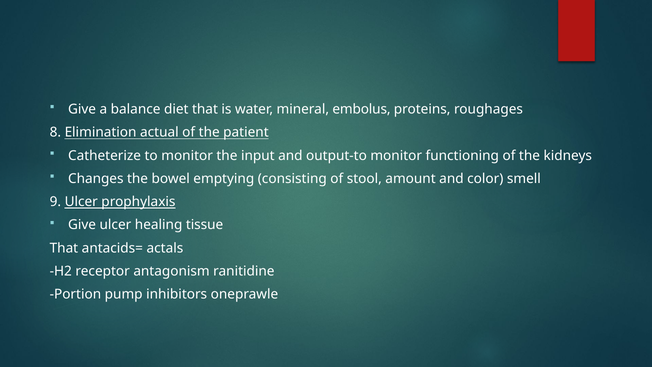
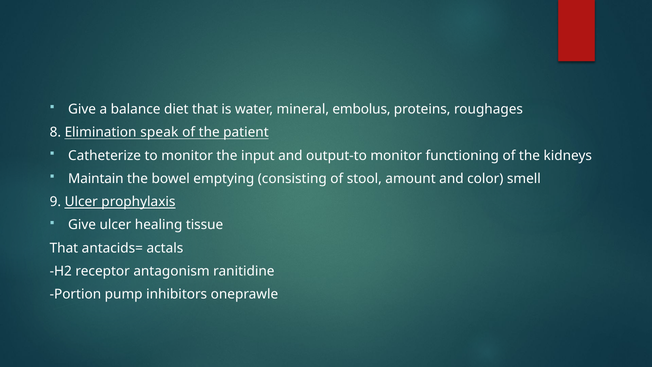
actual: actual -> speak (159, 132)
Changes: Changes -> Maintain (96, 179)
